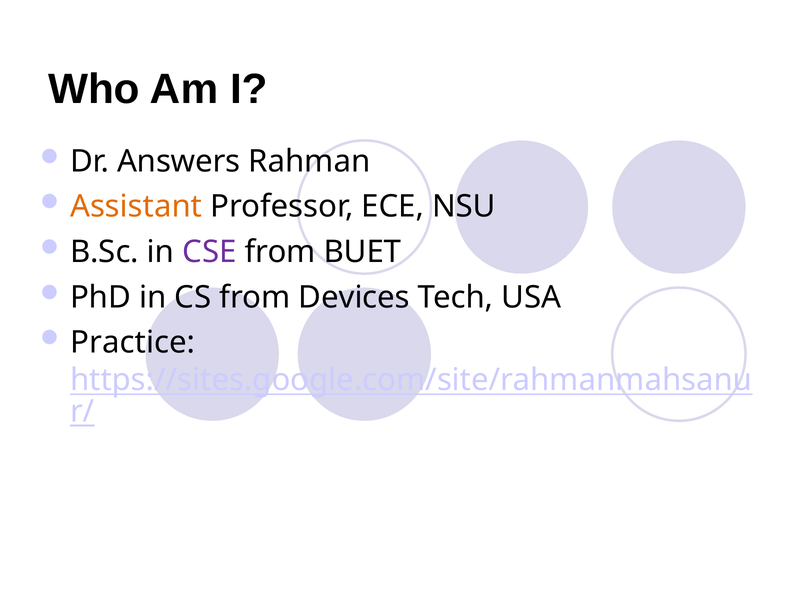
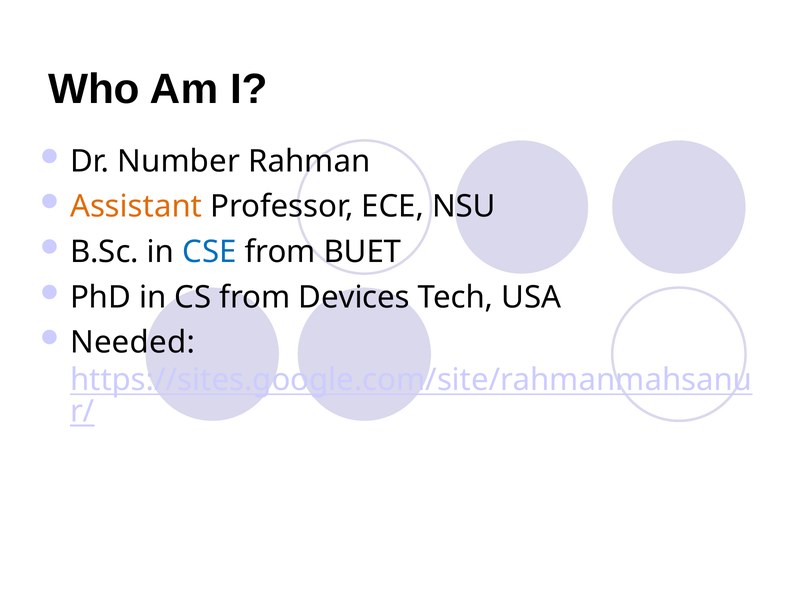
Answers: Answers -> Number (179, 161)
CSE colour: purple -> blue (209, 252)
Practice: Practice -> Needed (133, 343)
